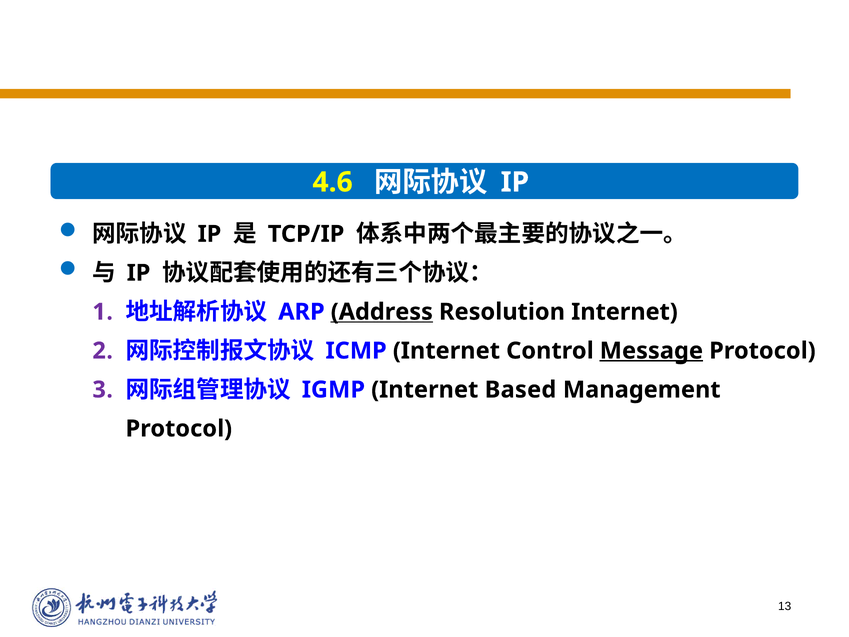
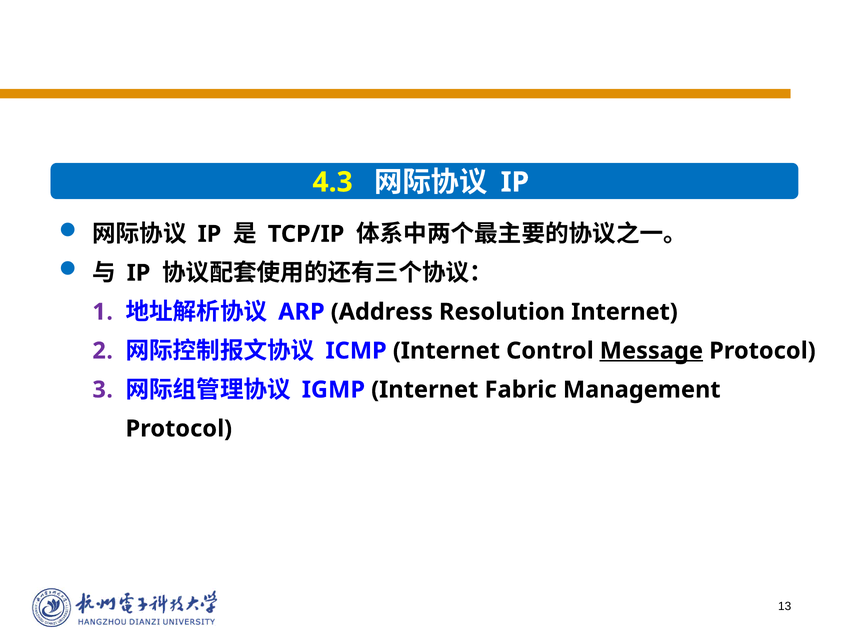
4.6: 4.6 -> 4.3 (333, 182)
Address underline: present -> none (382, 312)
Based: Based -> Fabric (521, 390)
